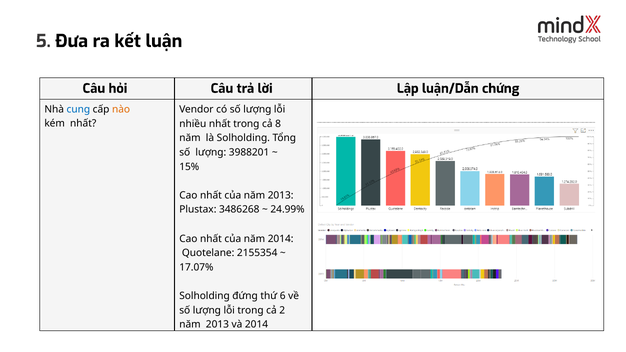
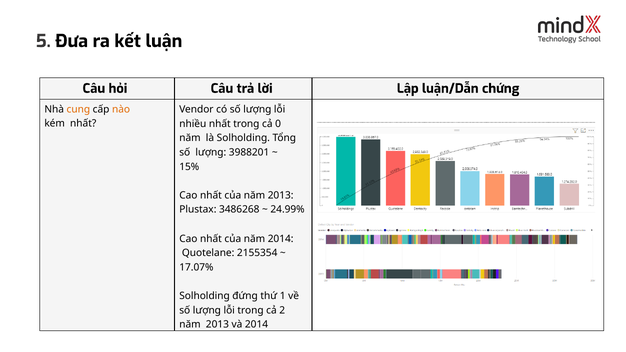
cung colour: blue -> orange (78, 109)
8: 8 -> 0 (278, 124)
6: 6 -> 1 (283, 296)
